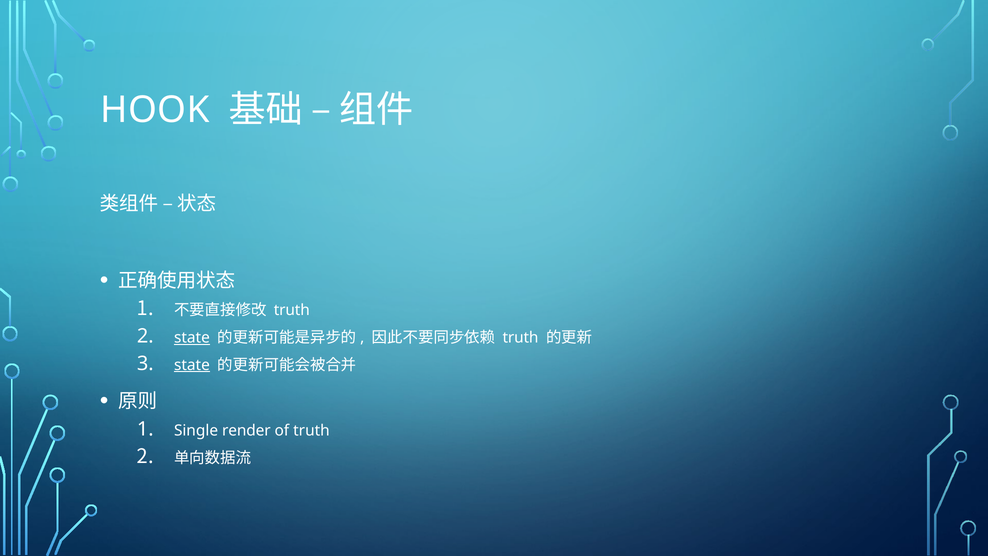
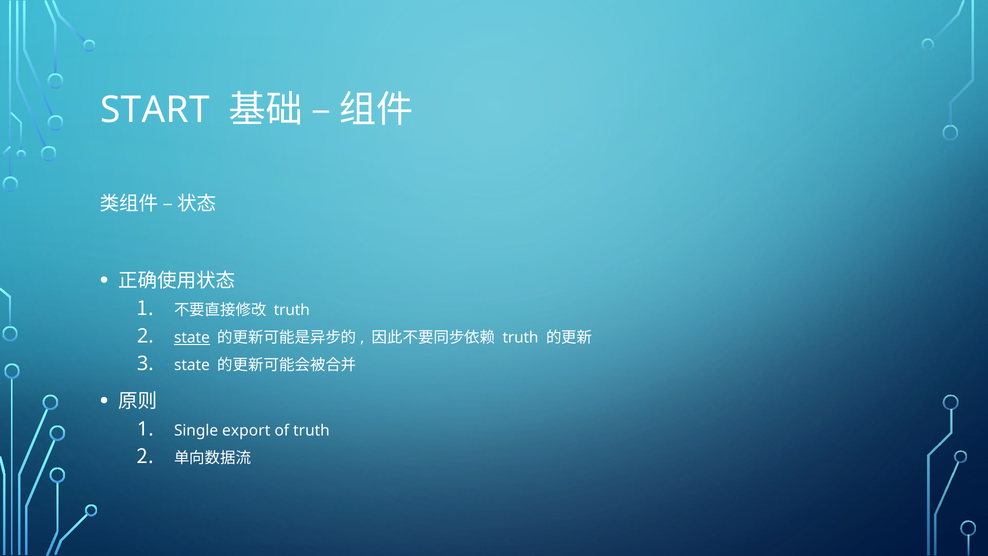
HOOK: HOOK -> START (155, 110)
state underline: present -> none (192, 365)
render: render -> export (246, 431)
